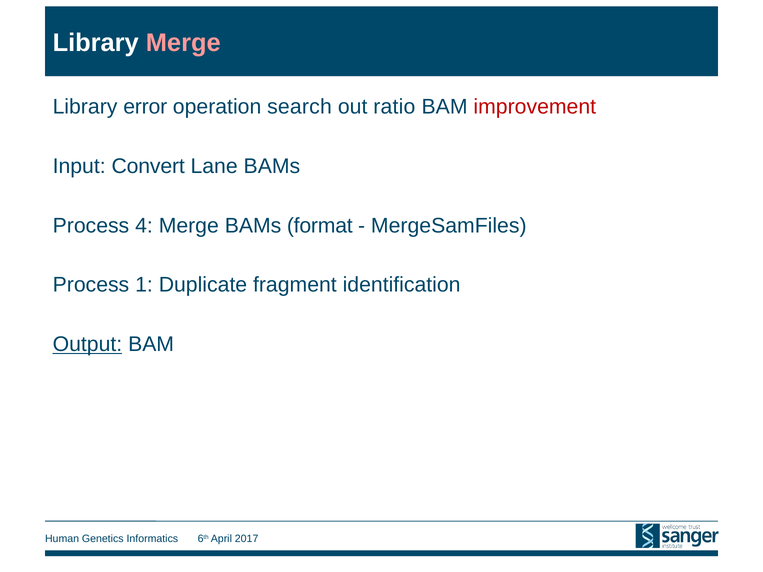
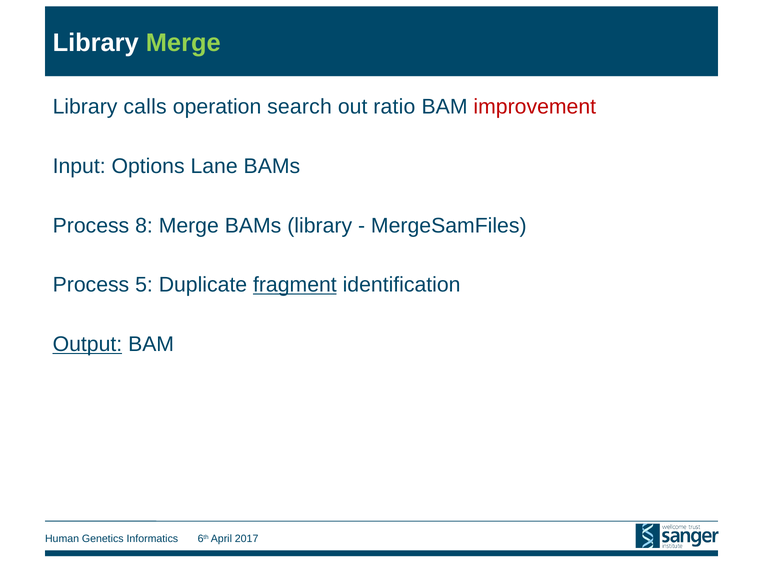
Merge colour: pink -> light green (183, 43)
error: error -> calls (145, 107)
Convert: Convert -> Options (148, 166)
4: 4 -> 8 (144, 226)
BAMs format: format -> library (320, 226)
1: 1 -> 5 (144, 285)
fragment underline: none -> present (295, 285)
